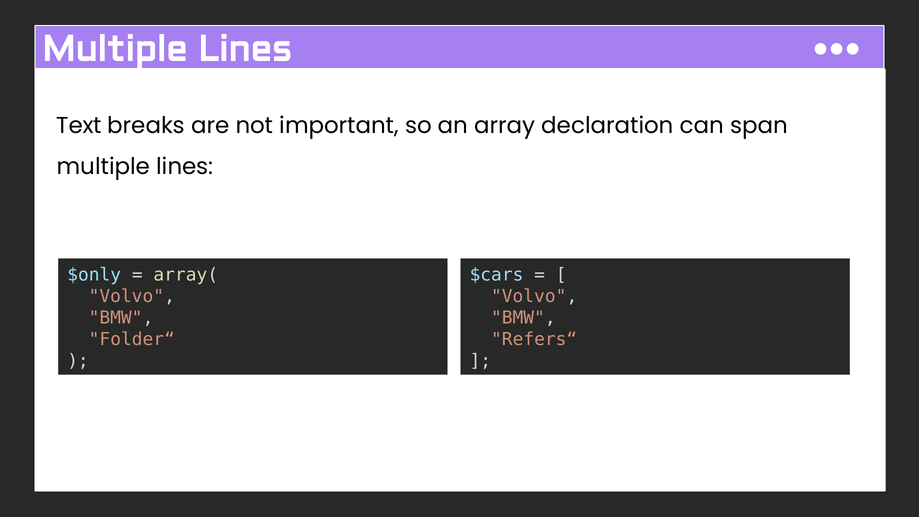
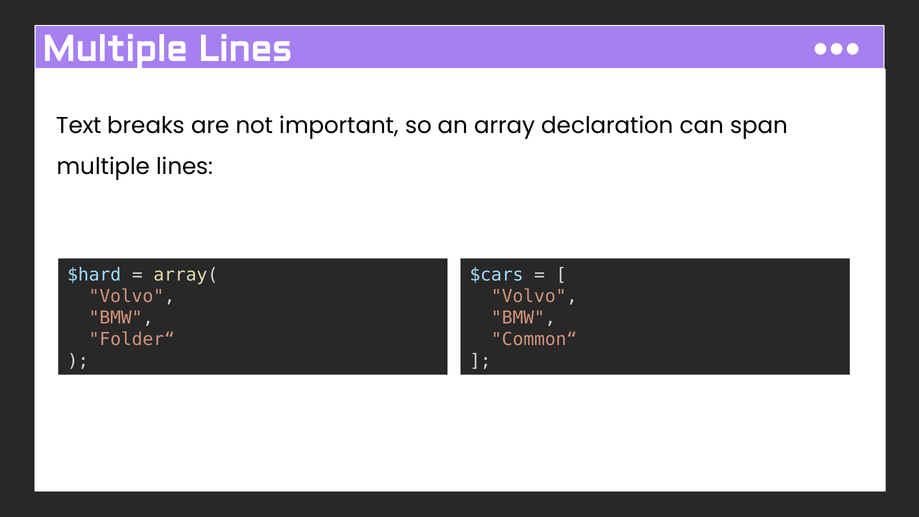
$only: $only -> $hard (94, 275)
Refers“: Refers“ -> Common“ (534, 339)
